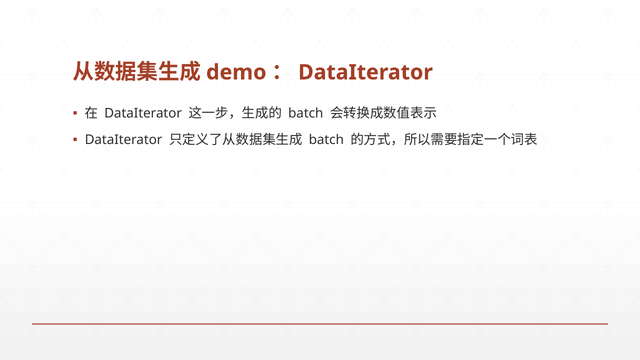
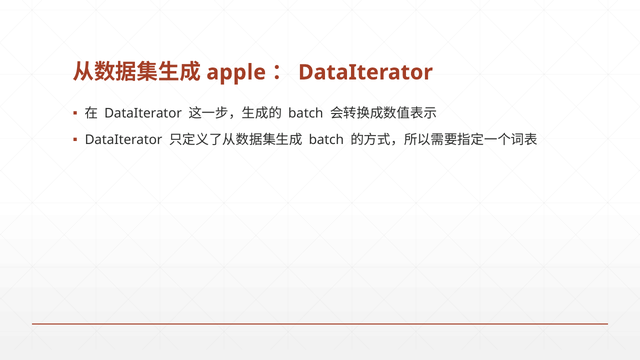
demo: demo -> apple (236, 72)
